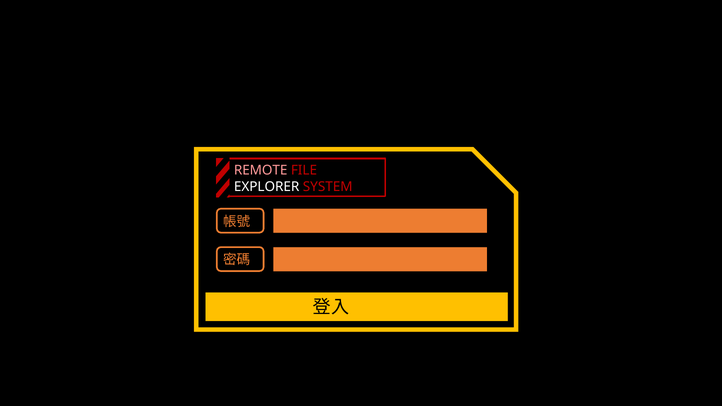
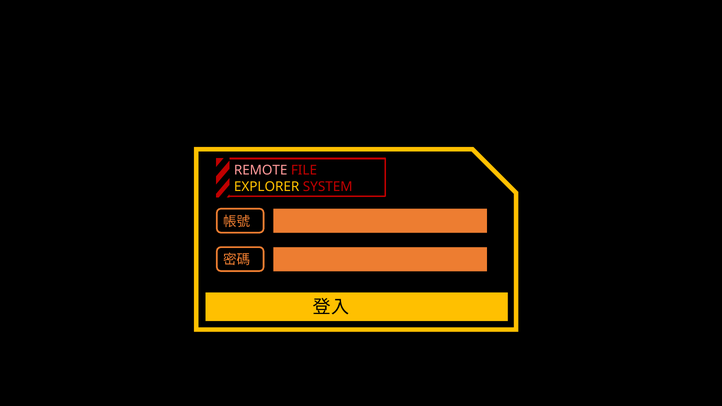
EXPLORER colour: white -> yellow (267, 187)
